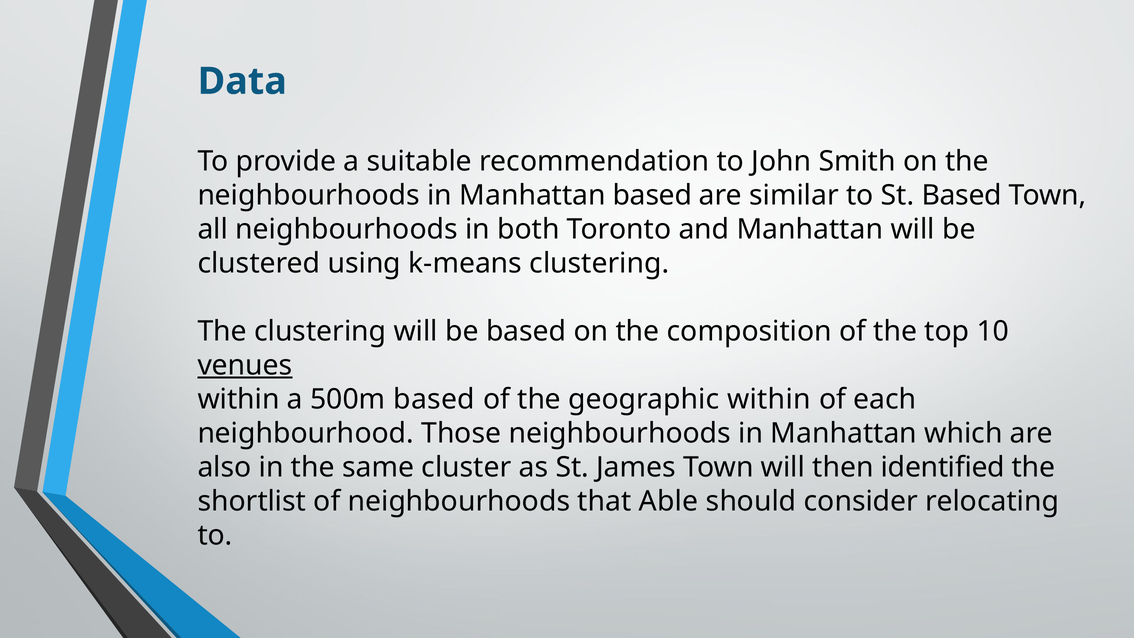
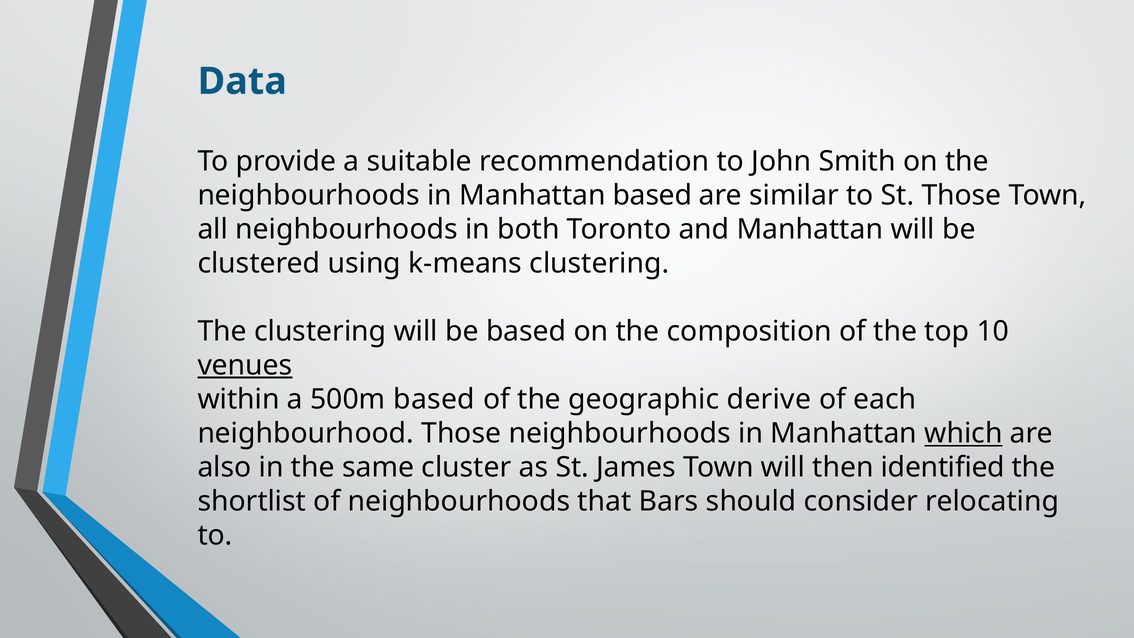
St Based: Based -> Those (962, 195)
geographic within: within -> derive (769, 399)
which underline: none -> present (963, 433)
Able: Able -> Bars (669, 501)
